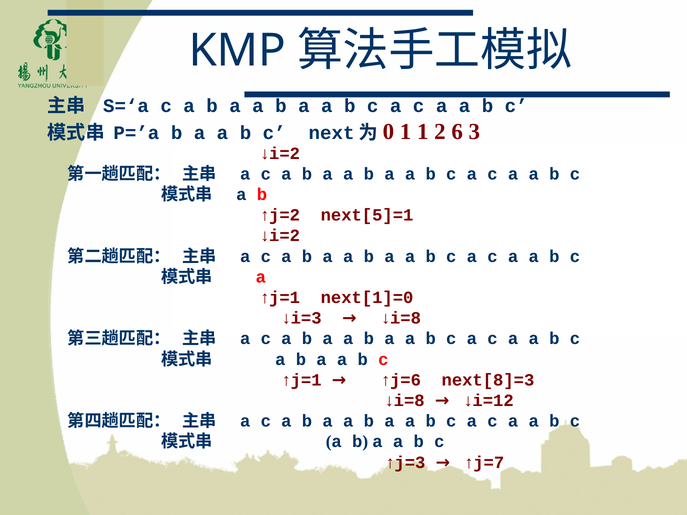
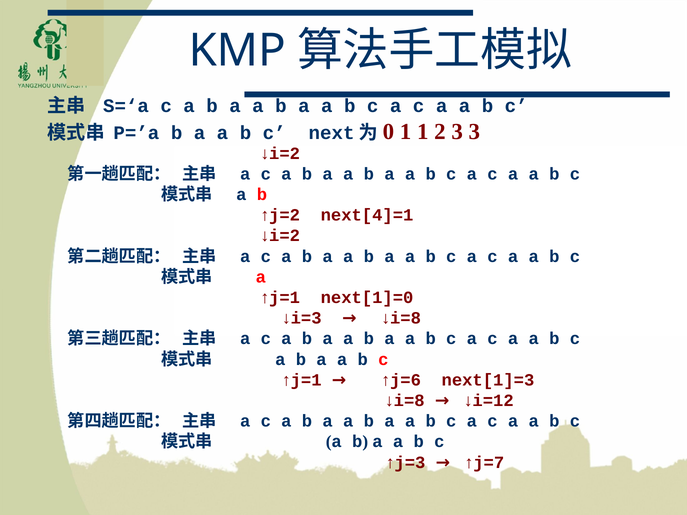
2 6: 6 -> 3 (457, 132)
next[5]=1: next[5]=1 -> next[4]=1 (367, 215)
next[8]=3: next[8]=3 -> next[1]=3 (488, 380)
